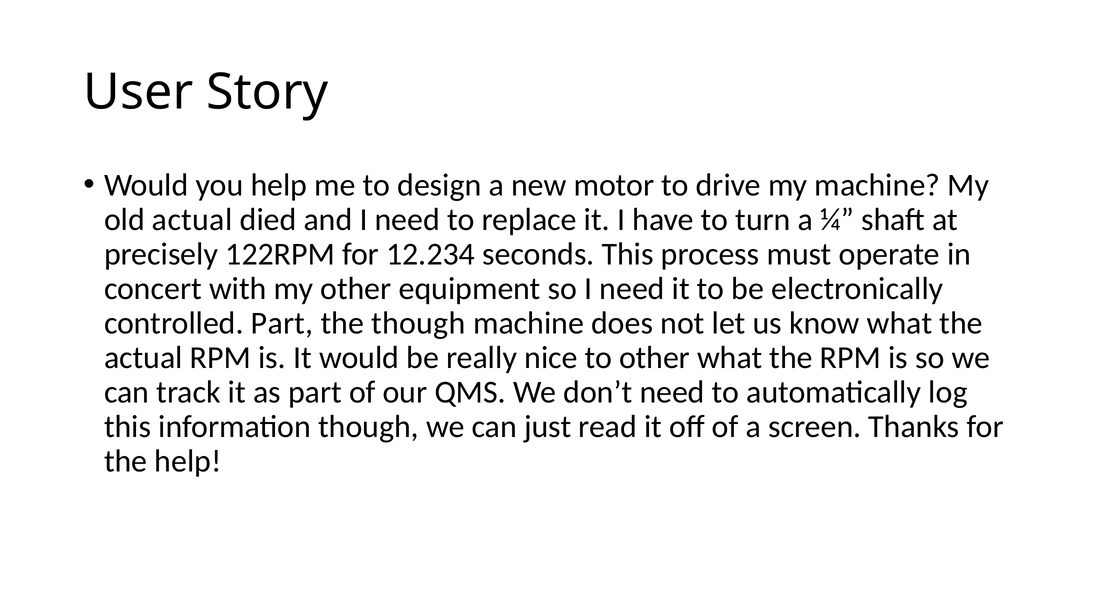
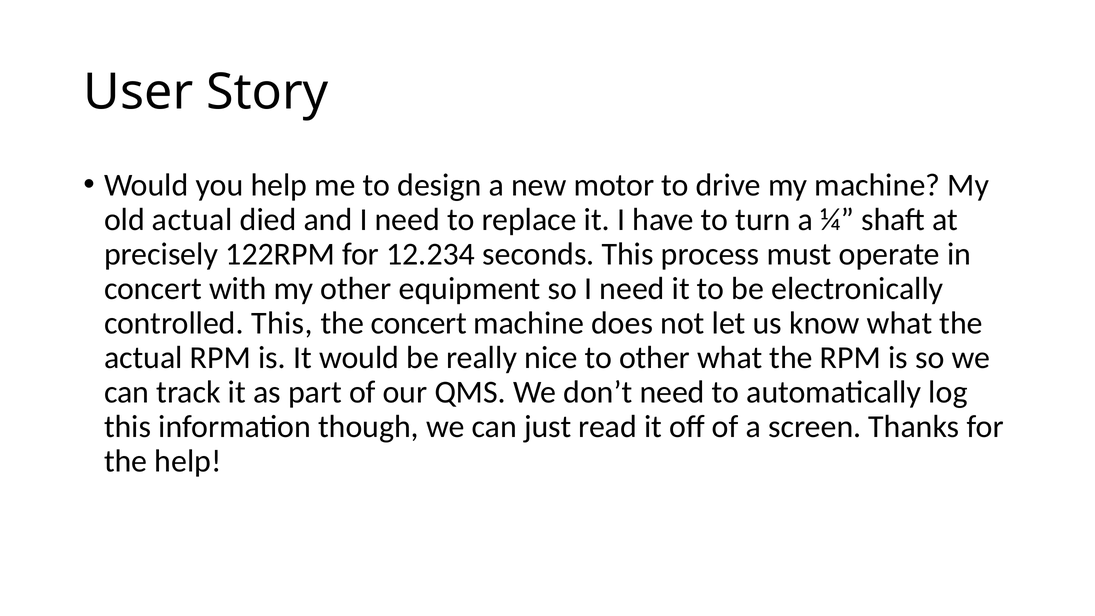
controlled Part: Part -> This (282, 323)
the though: though -> concert (419, 323)
